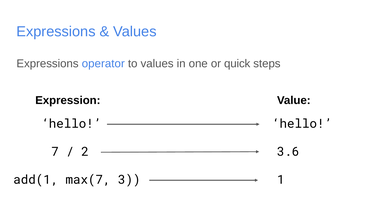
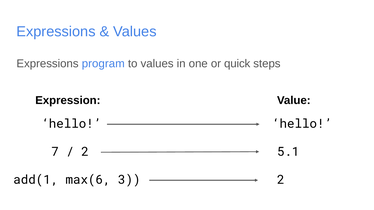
operator: operator -> program (103, 64)
3.6: 3.6 -> 5.1 (288, 152)
max(7: max(7 -> max(6 (88, 180)
3 1: 1 -> 2 (281, 180)
